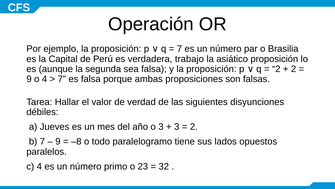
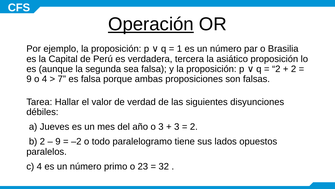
Operación underline: none -> present (151, 24)
7: 7 -> 1 (179, 49)
trabajo: trabajo -> tercera (189, 59)
b 7: 7 -> 2 (42, 141)
–8: –8 -> –2 (76, 141)
